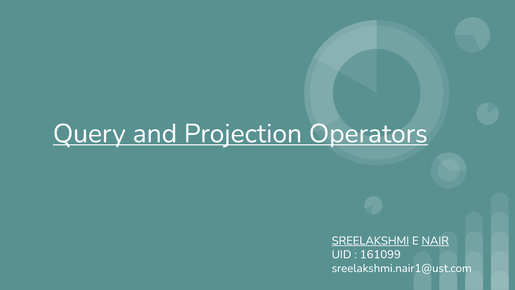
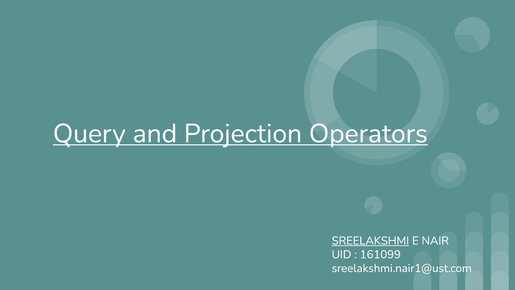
NAIR underline: present -> none (435, 241)
